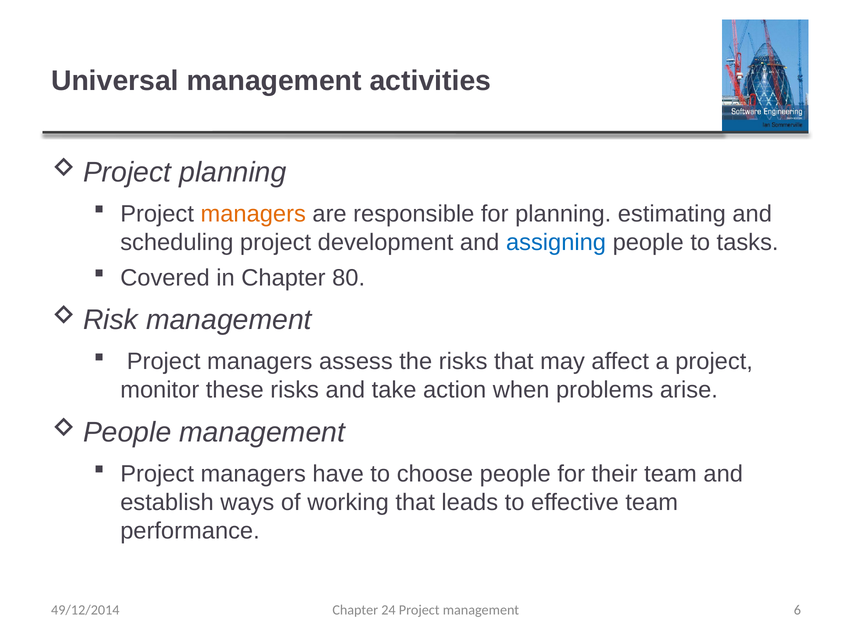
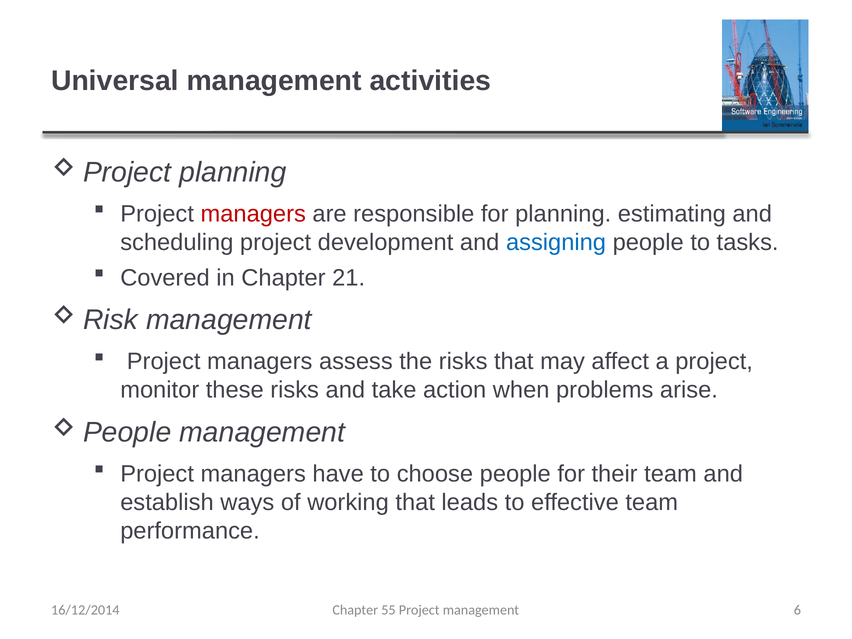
managers colour: orange -> red (253, 214)
80: 80 -> 21 (349, 278)
24: 24 -> 55 (388, 610)
49/12/2014: 49/12/2014 -> 16/12/2014 (85, 610)
